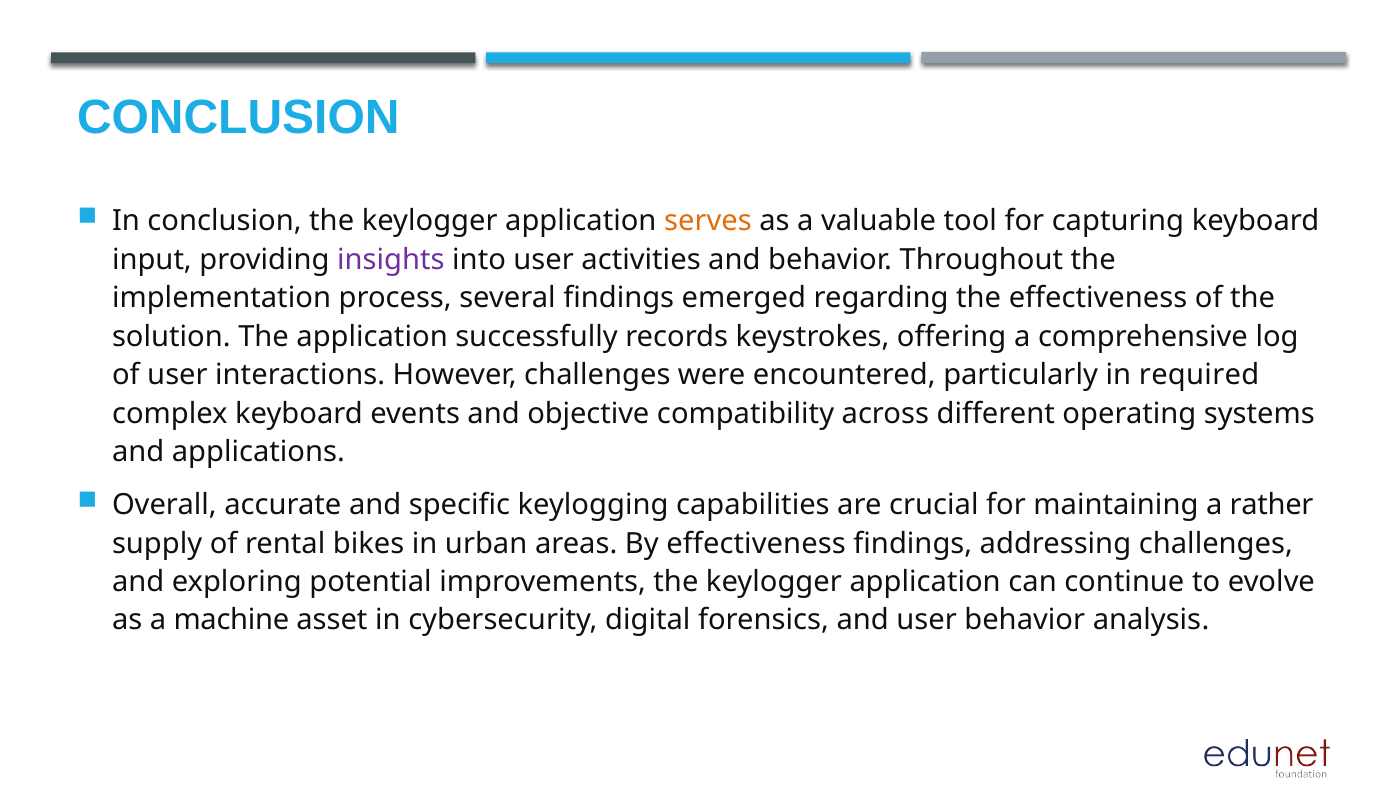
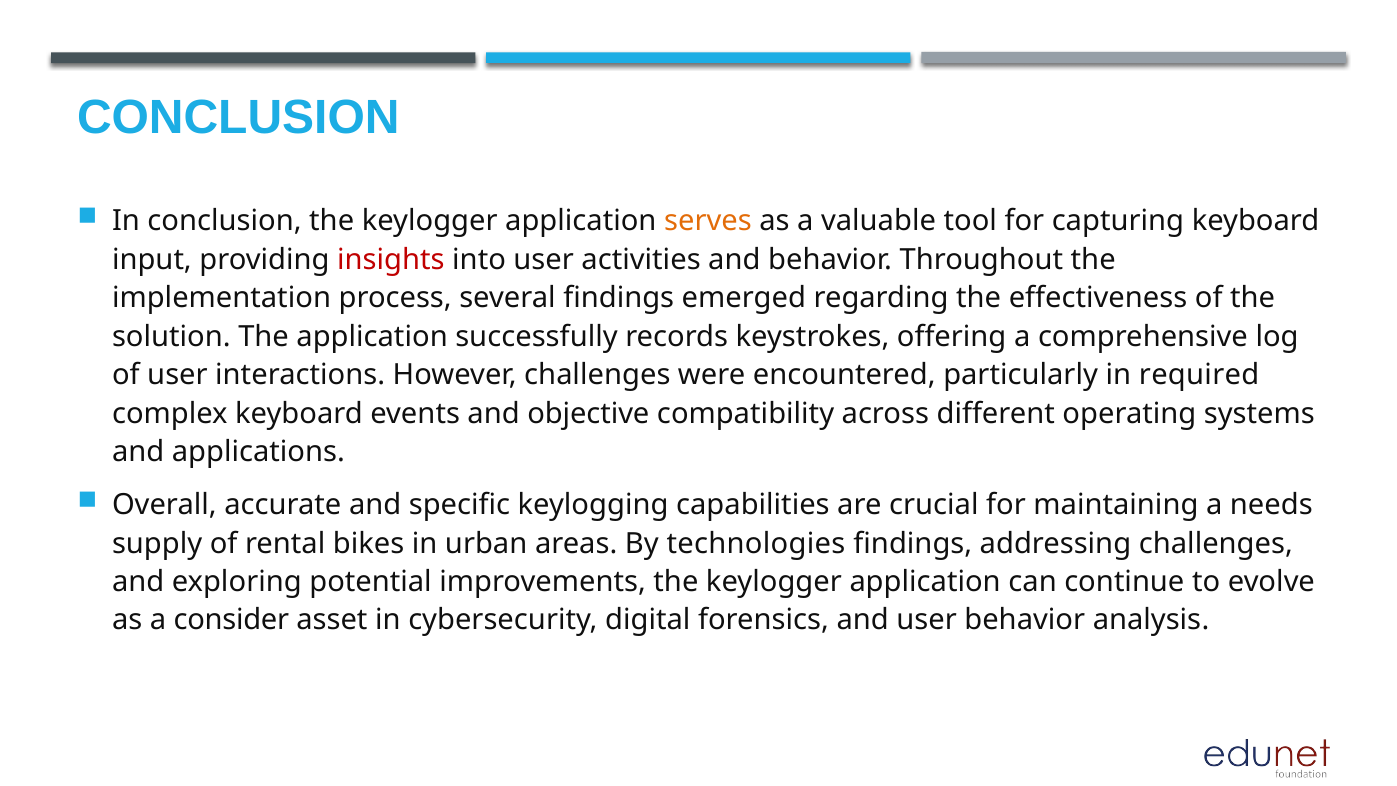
insights colour: purple -> red (391, 260)
rather: rather -> needs (1271, 505)
By effectiveness: effectiveness -> technologies (756, 543)
machine: machine -> consider (231, 620)
